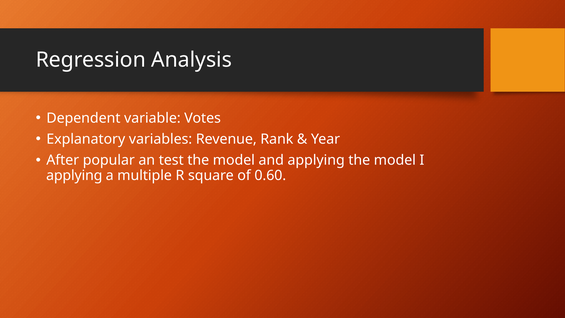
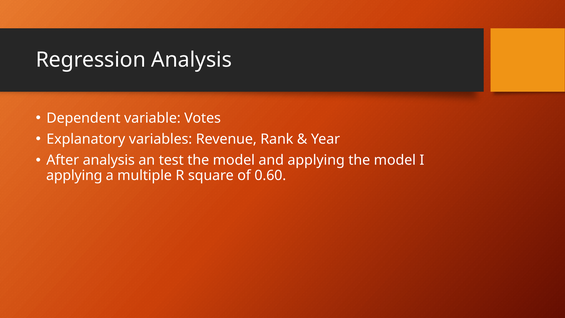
After popular: popular -> analysis (109, 160)
